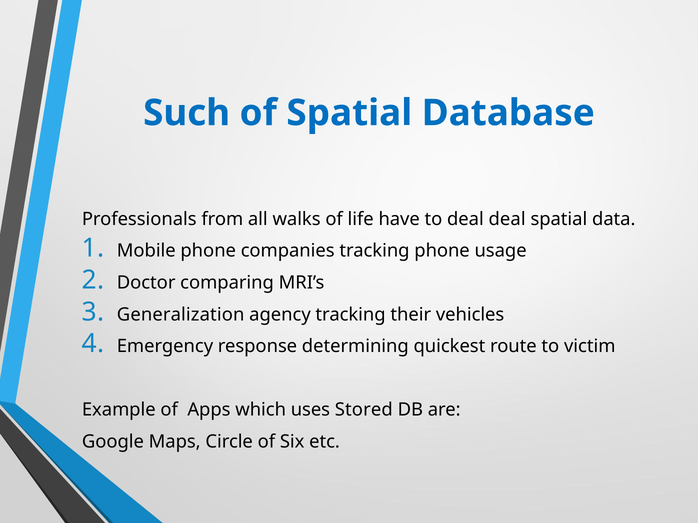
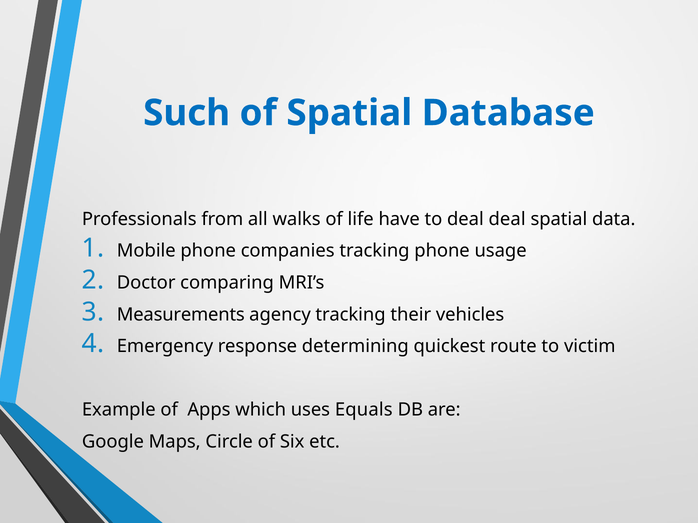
Generalization: Generalization -> Measurements (181, 315)
Stored: Stored -> Equals (364, 410)
